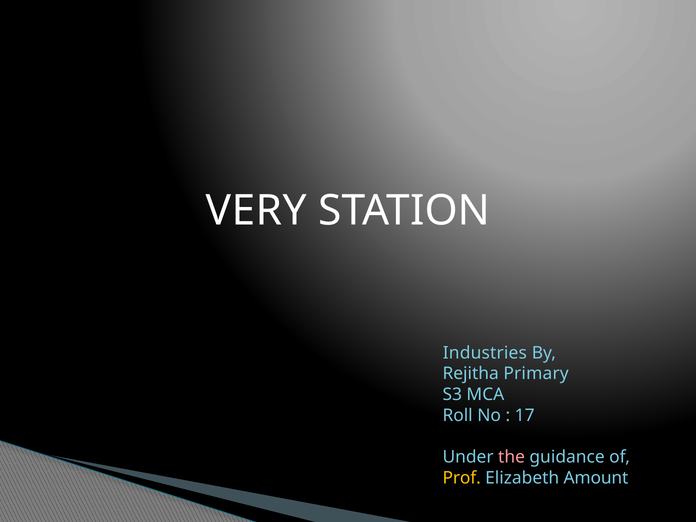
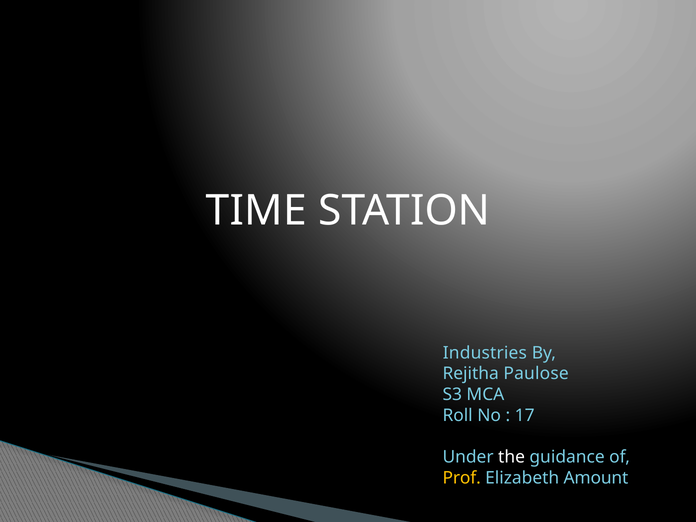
VERY: VERY -> TIME (256, 211)
Primary: Primary -> Paulose (536, 374)
the colour: pink -> white (512, 457)
